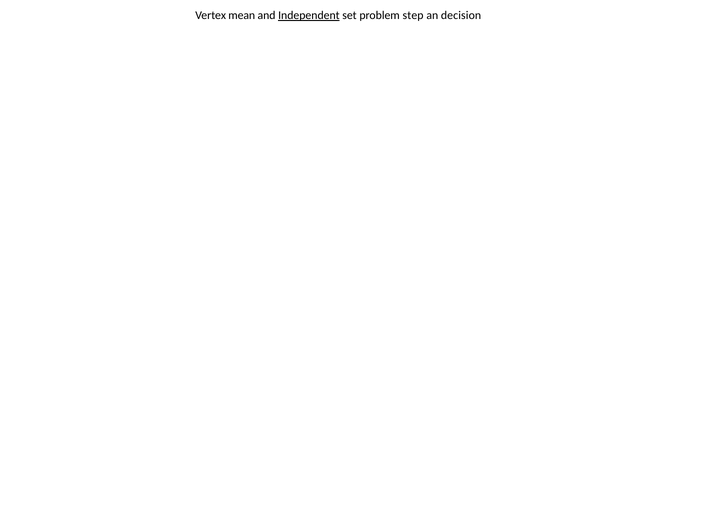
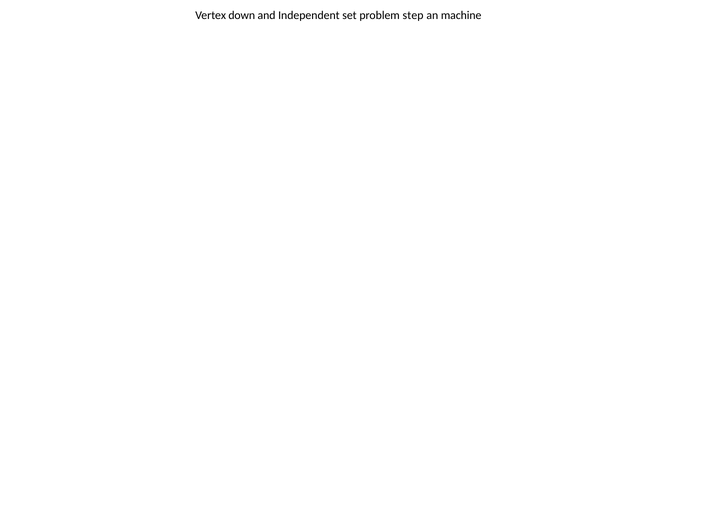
mean: mean -> down (242, 16)
Independent underline: present -> none (309, 16)
decision: decision -> machine (461, 16)
